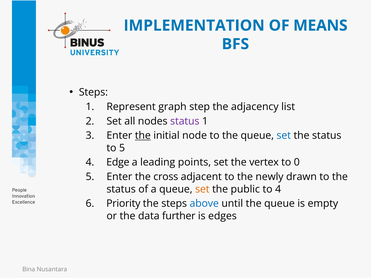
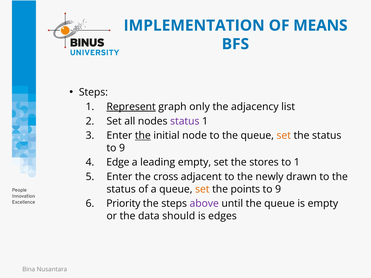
Represent underline: none -> present (131, 107)
step: step -> only (200, 107)
set colour: blue -> orange (284, 136)
5: 5 -> 9 (122, 148)
leading points: points -> empty (194, 162)
vertex: vertex -> stores (264, 162)
to 0: 0 -> 1 (297, 162)
public: public -> points (245, 189)
4: 4 -> 9 (278, 189)
above colour: blue -> purple (204, 204)
further: further -> should (179, 216)
